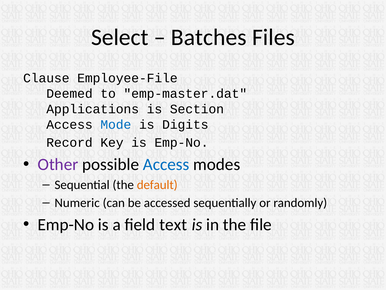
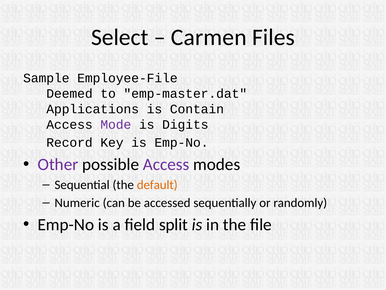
Batches: Batches -> Carmen (209, 37)
Clause: Clause -> Sample (46, 78)
Section: Section -> Contain (197, 109)
Mode colour: blue -> purple (116, 124)
Access colour: blue -> purple (166, 164)
text: text -> split (173, 224)
